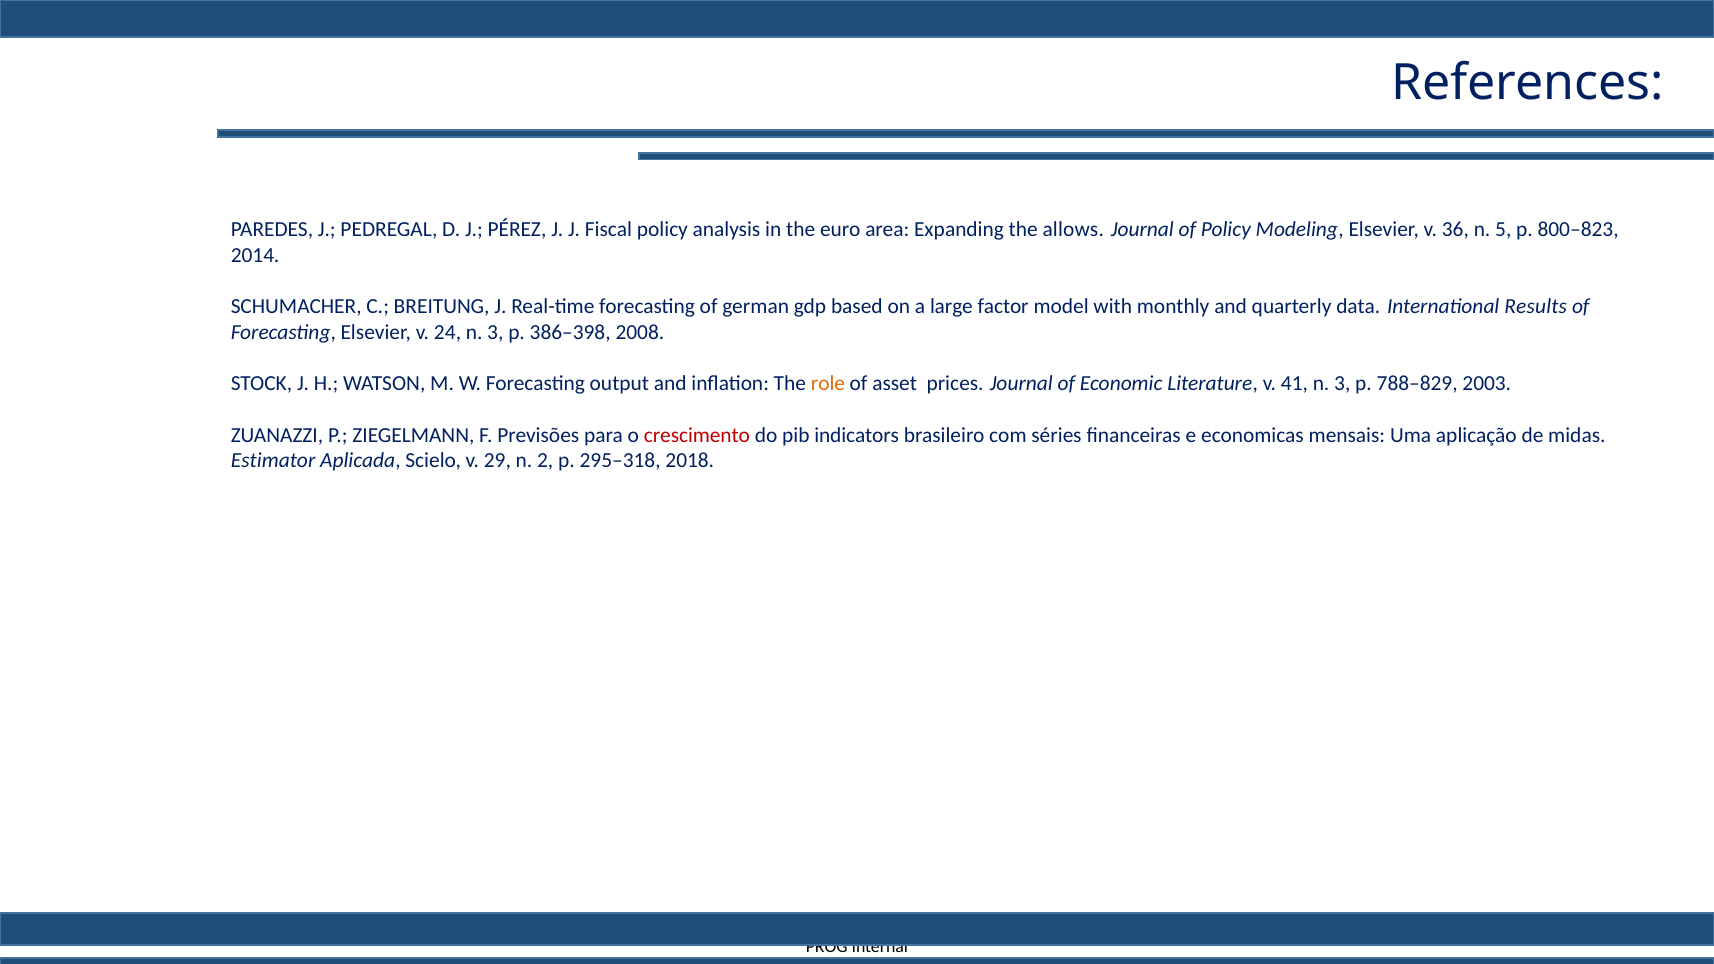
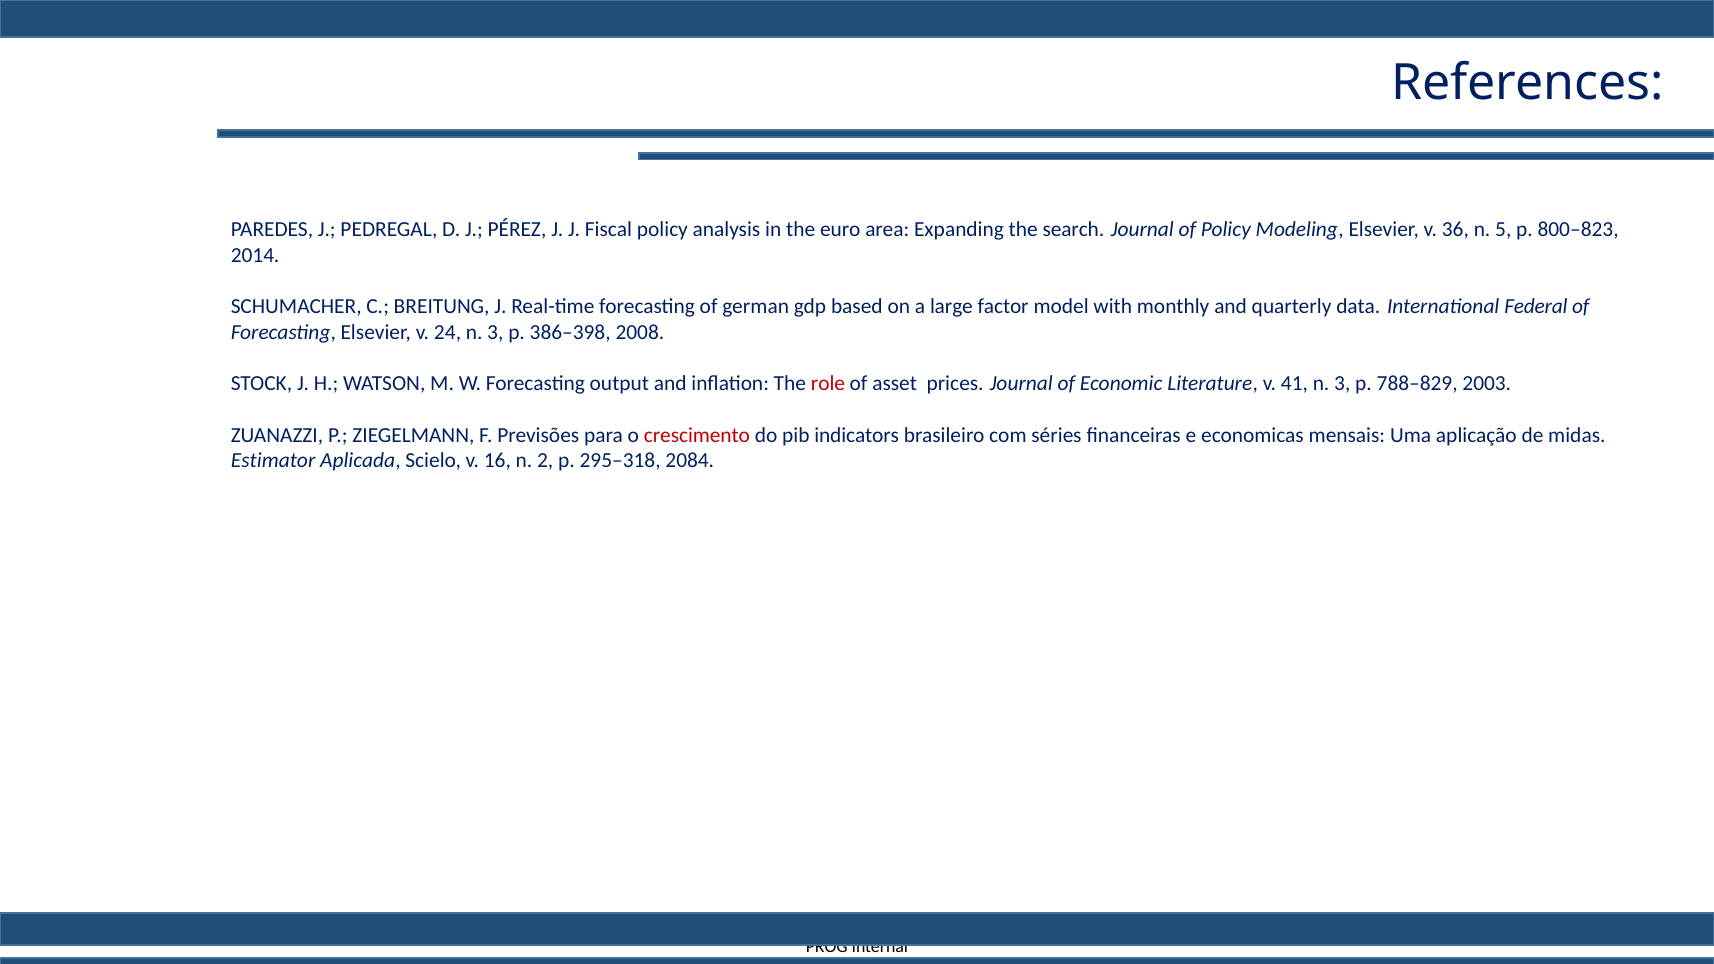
allows: allows -> search (1073, 229)
Results: Results -> Federal (1536, 306)
role colour: orange -> red (828, 384)
29: 29 -> 16 (497, 461)
2018: 2018 -> 2084 (690, 461)
